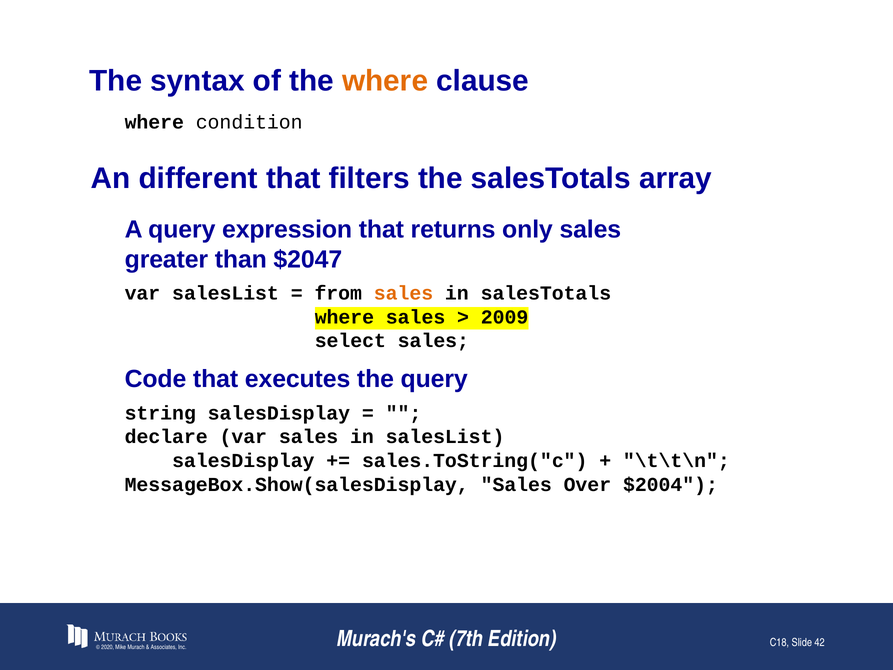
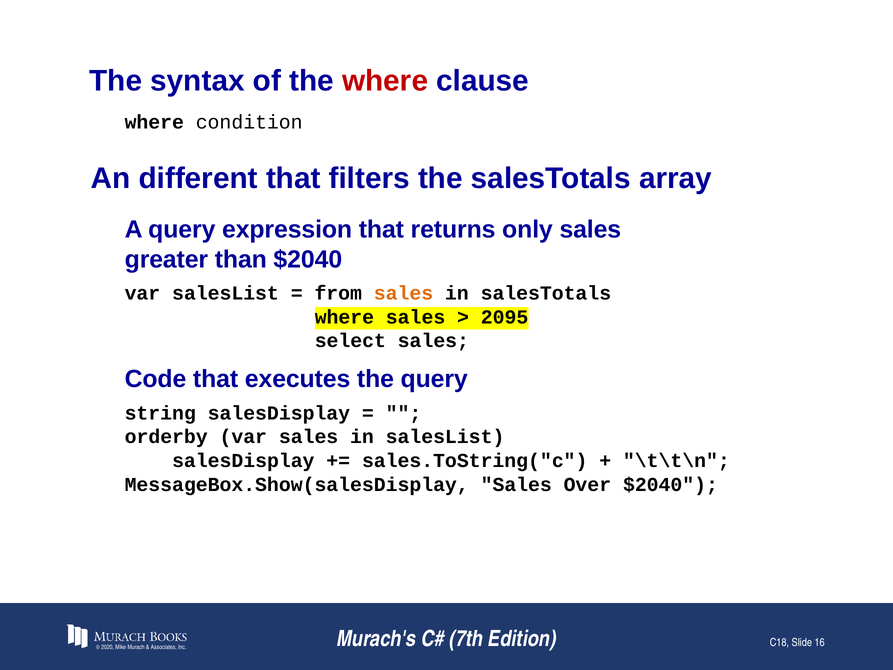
where colour: orange -> red (385, 81)
than $2047: $2047 -> $2040 (308, 259)
2009: 2009 -> 2095 (505, 317)
declare: declare -> orderby (166, 437)
Over $2004: $2004 -> $2040 (670, 484)
42: 42 -> 16 (820, 643)
